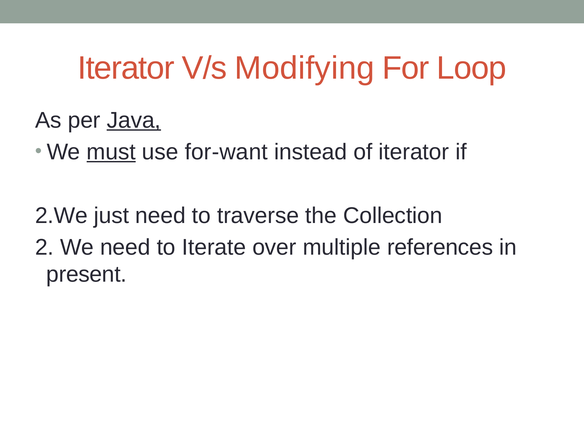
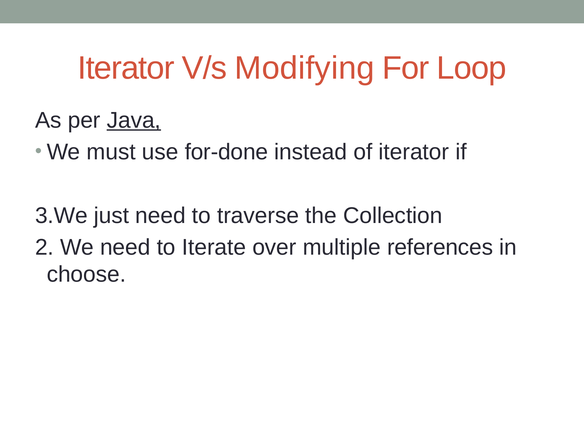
must underline: present -> none (111, 152)
for-want: for-want -> for-done (226, 152)
2.We: 2.We -> 3.We (61, 216)
present: present -> choose (86, 275)
